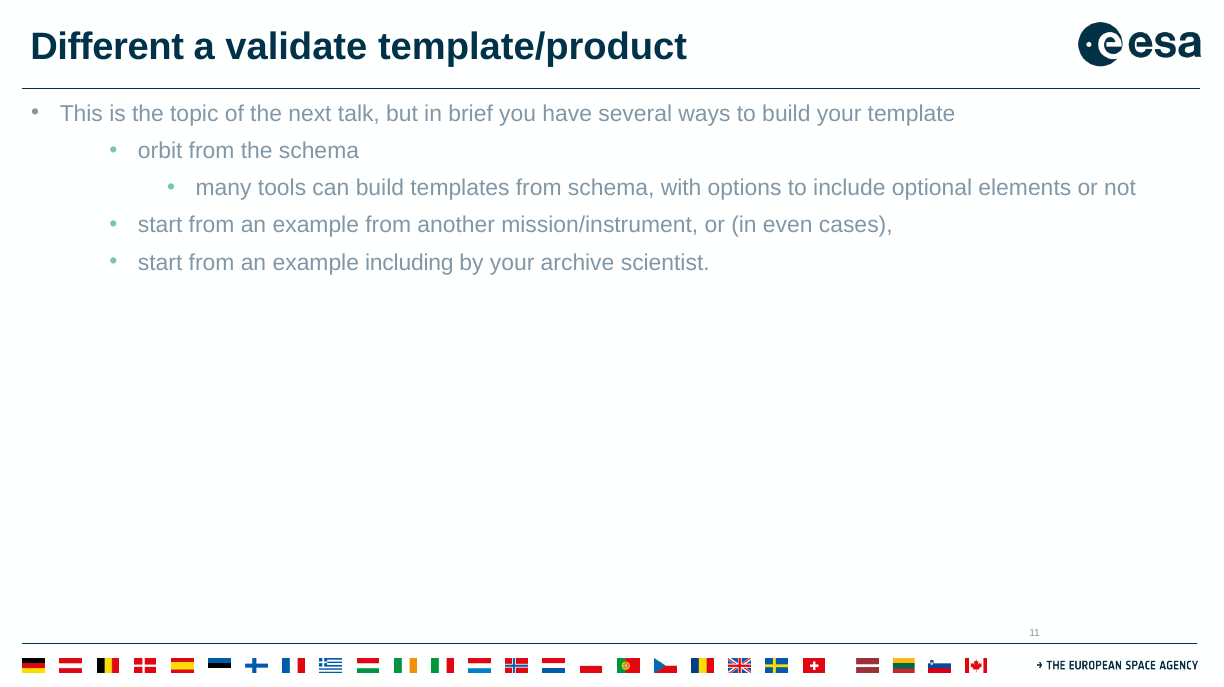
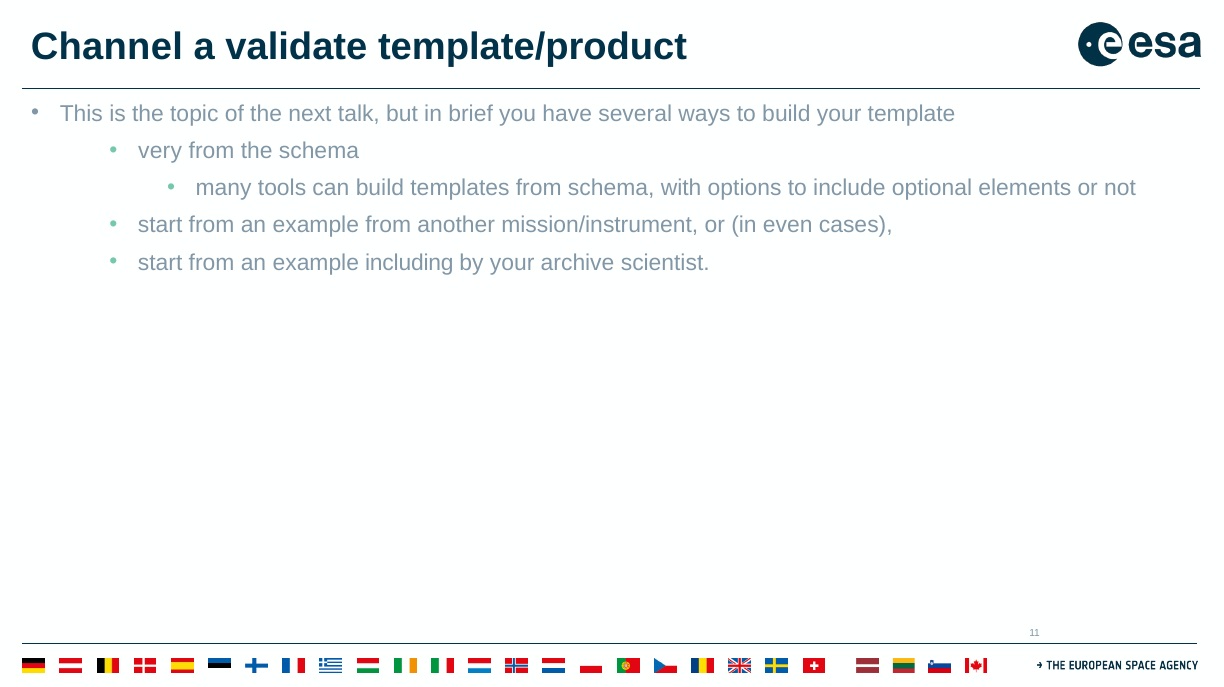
Different: Different -> Channel (107, 46)
orbit: orbit -> very (160, 151)
